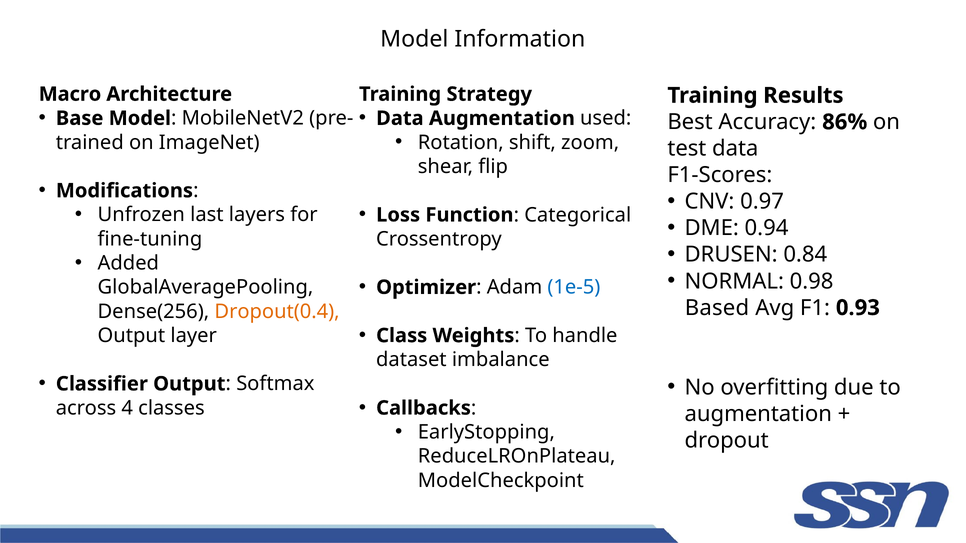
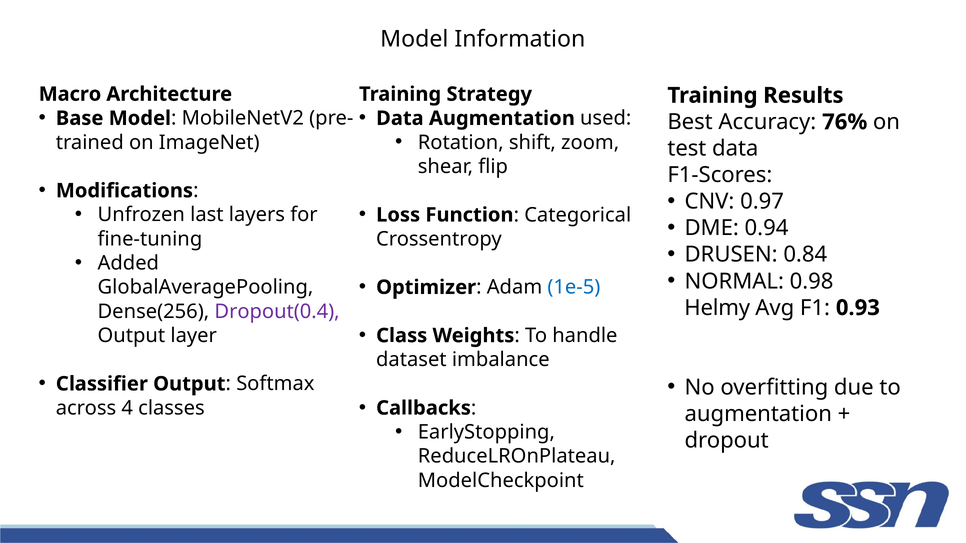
86%: 86% -> 76% (845, 122)
Based: Based -> Helmy (717, 308)
Dropout(0.4 colour: orange -> purple (277, 312)
